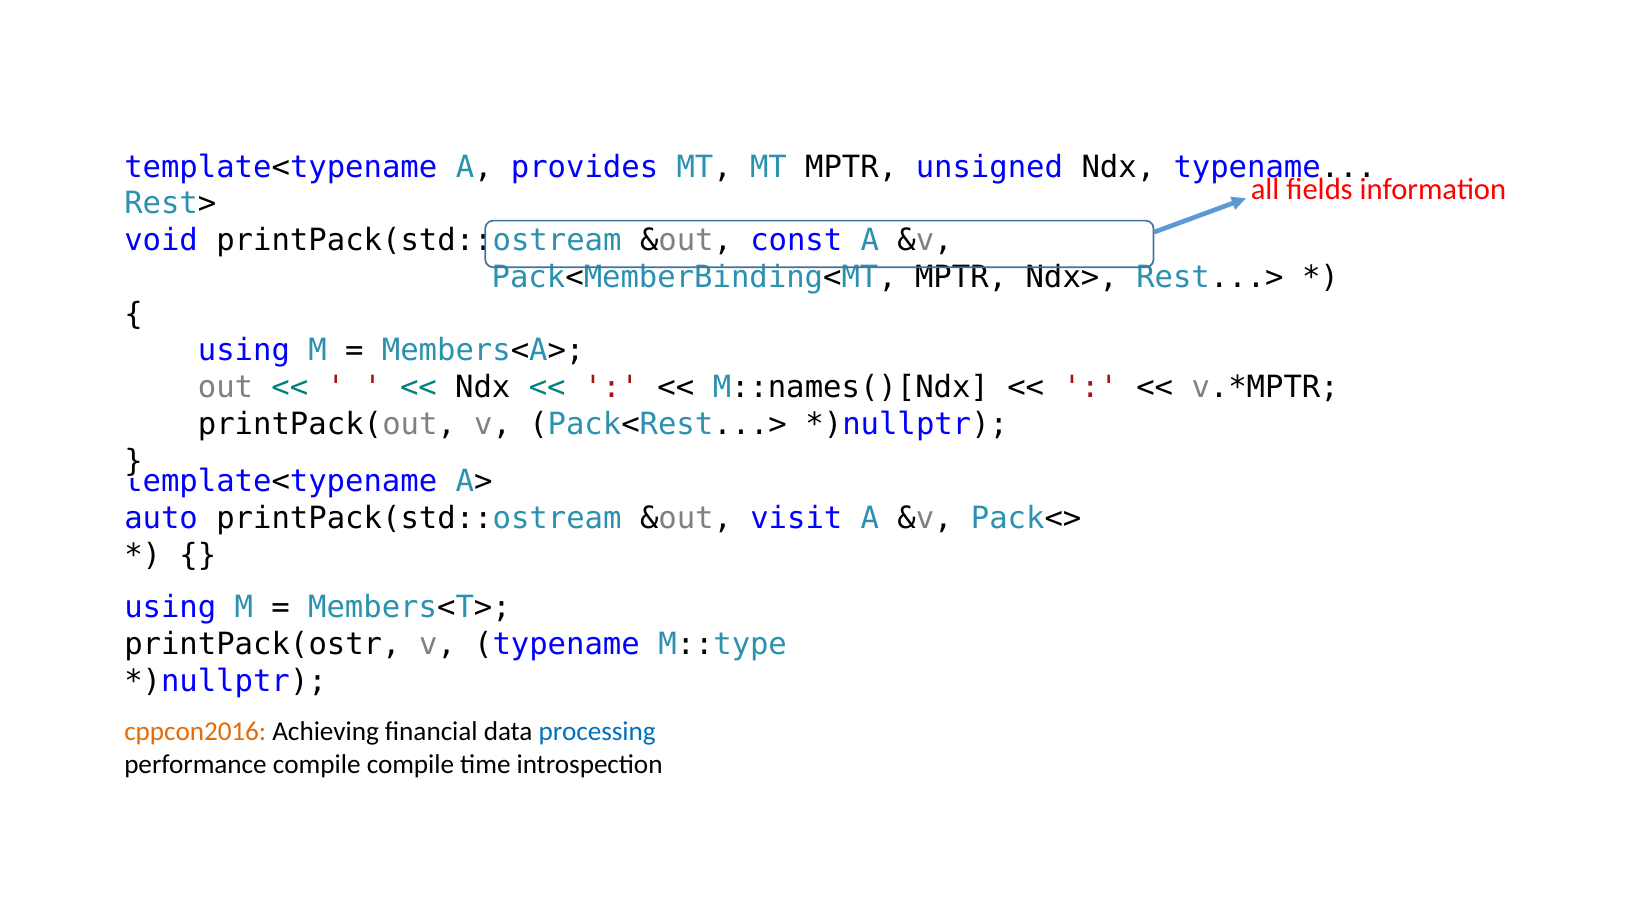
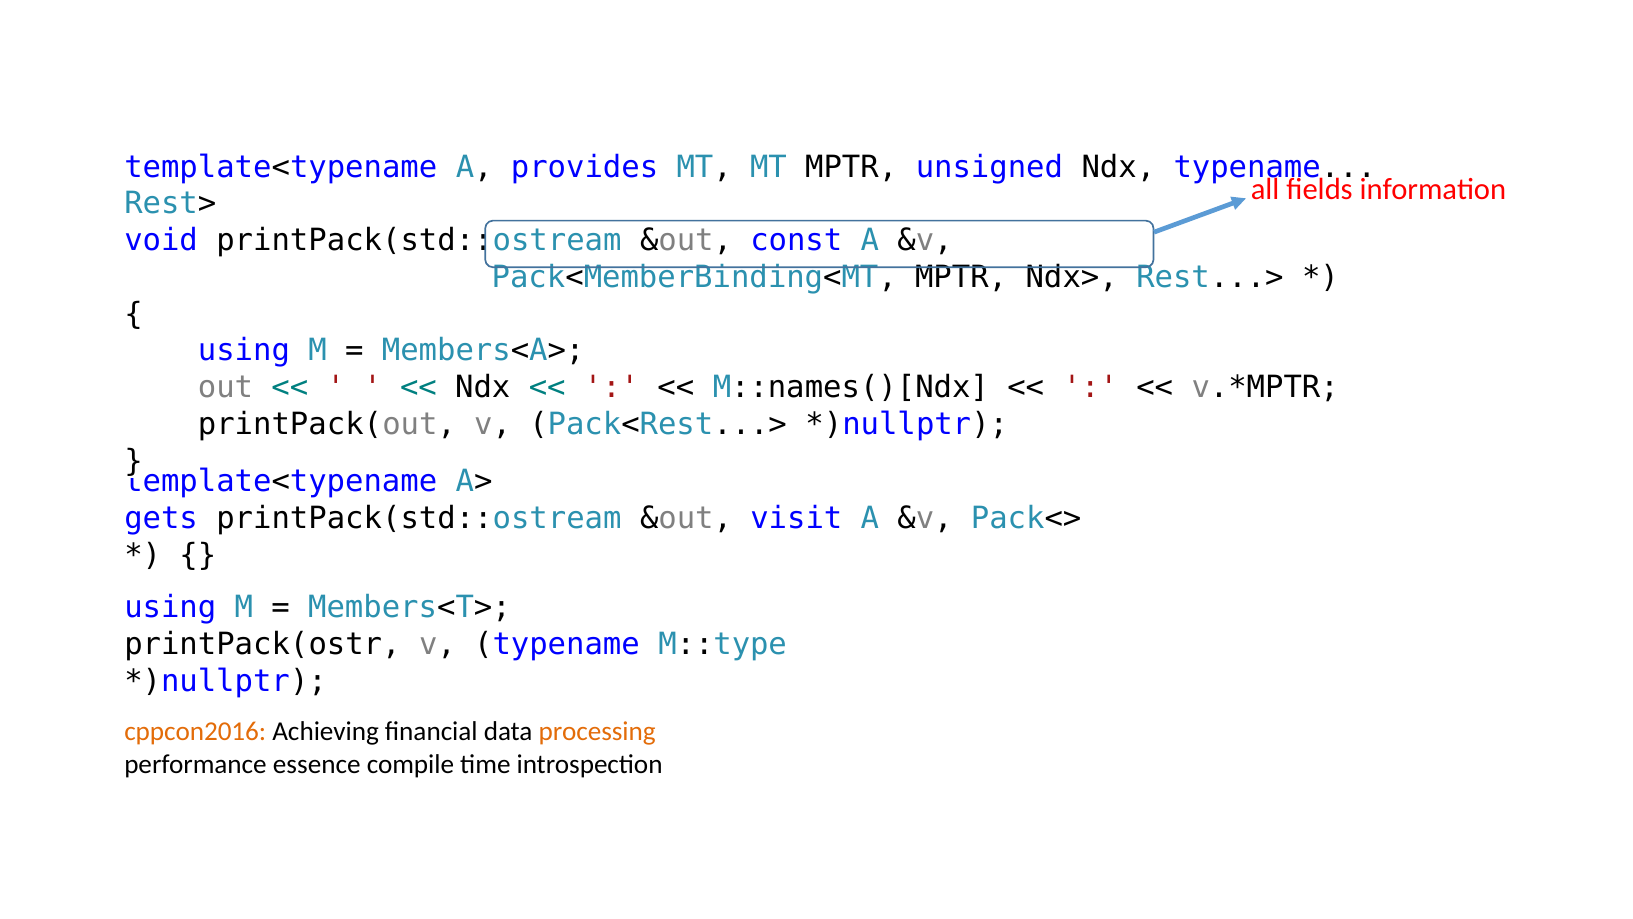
auto: auto -> gets (161, 518)
processing colour: blue -> orange (597, 731)
performance compile: compile -> essence (317, 764)
